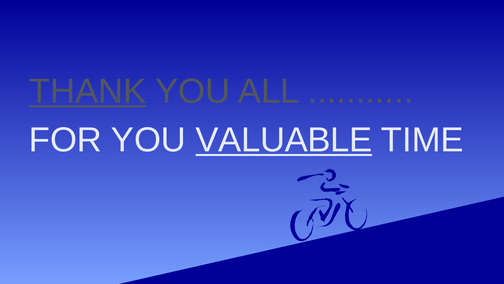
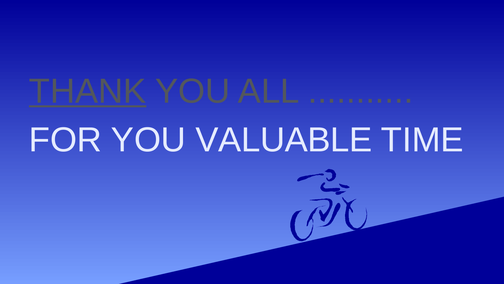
VALUABLE underline: present -> none (284, 140)
